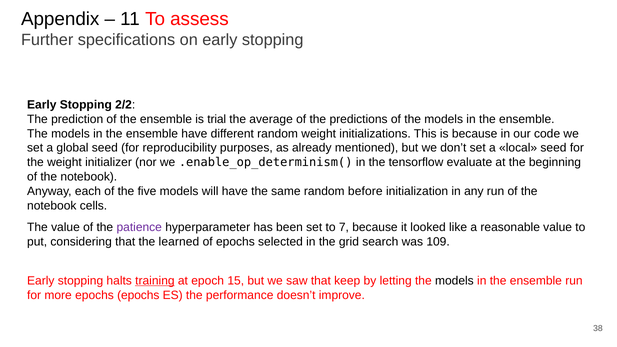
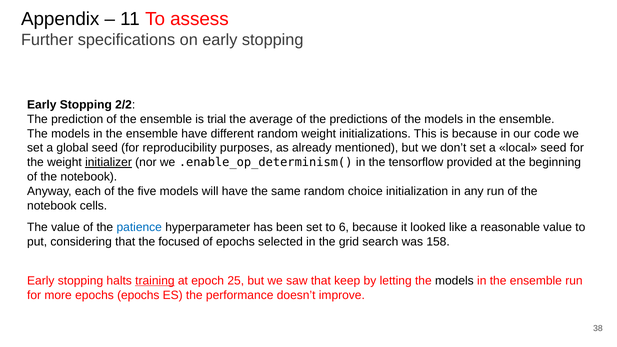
initializer underline: none -> present (109, 162)
evaluate: evaluate -> provided (469, 162)
before: before -> choice (365, 191)
patience colour: purple -> blue (139, 227)
7: 7 -> 6 (344, 227)
learned: learned -> focused (179, 242)
109: 109 -> 158 (438, 242)
15: 15 -> 25 (236, 281)
